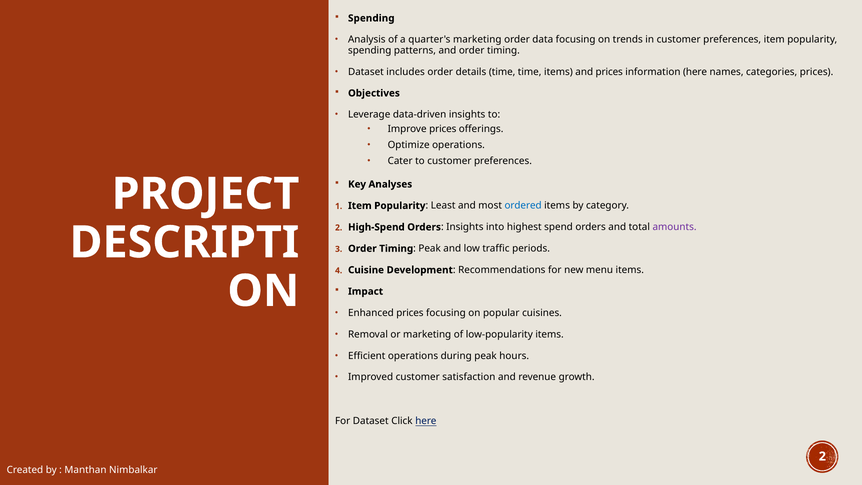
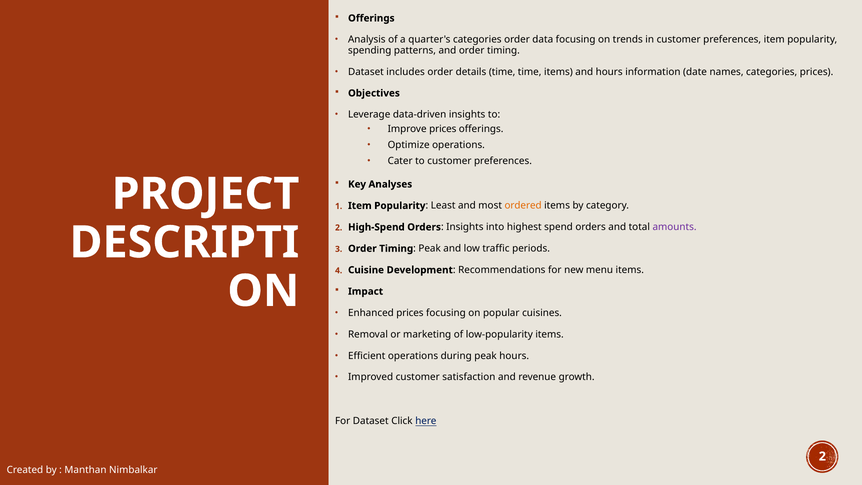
Spending: Spending -> Offerings (371, 18)
quarter's marketing: marketing -> categories (477, 40)
and prices: prices -> hours (609, 72)
information here: here -> date (695, 72)
ordered colour: blue -> orange (523, 206)
